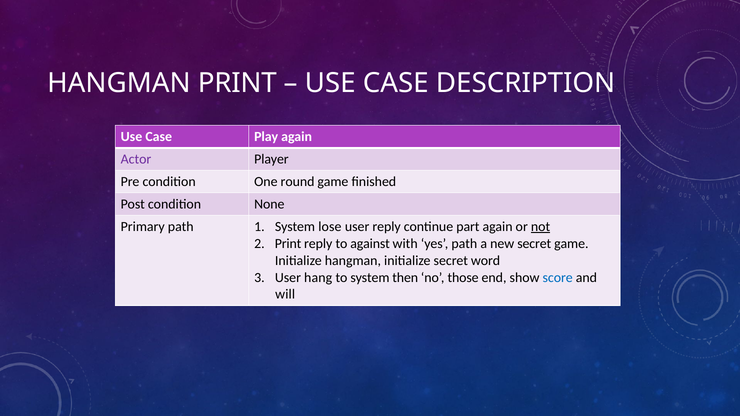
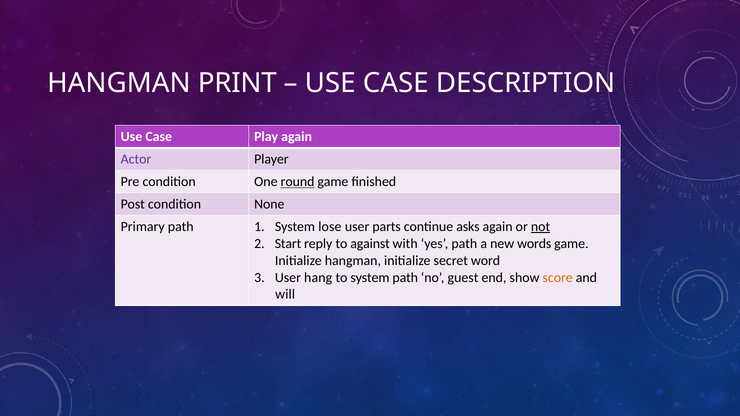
round underline: none -> present (298, 182)
user reply: reply -> parts (387, 227)
part: part -> asks (468, 227)
Print: Print -> Start (288, 244)
new secret: secret -> words (534, 244)
system then: then -> path (405, 278)
those: those -> guest (463, 278)
score colour: blue -> orange (558, 278)
